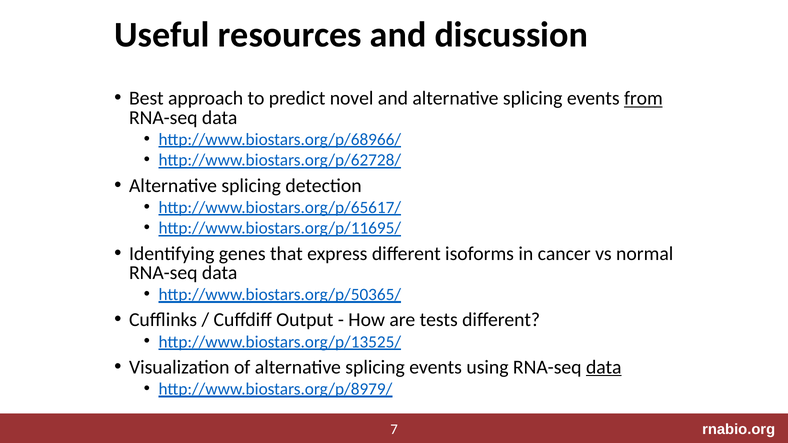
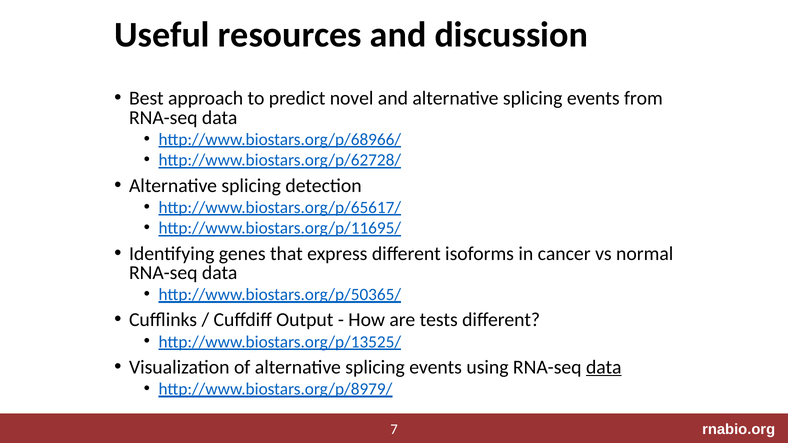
from underline: present -> none (643, 98)
